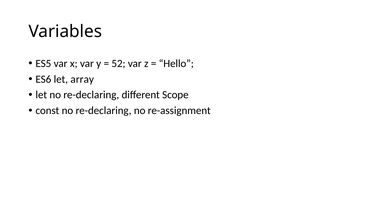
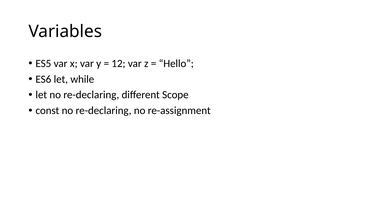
52: 52 -> 12 (118, 63)
array: array -> while (82, 79)
